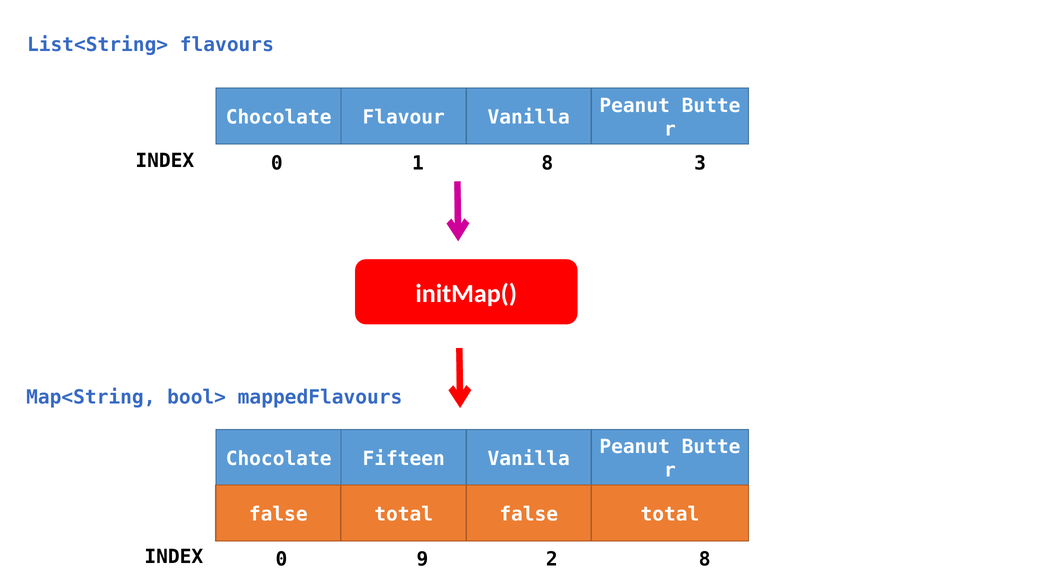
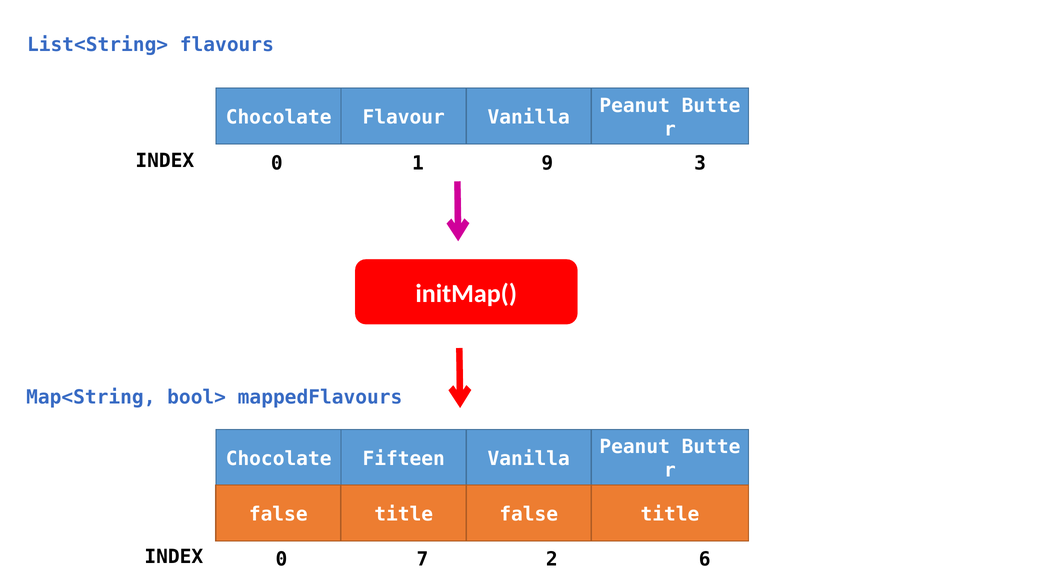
1 8: 8 -> 9 (547, 164)
total: total -> title (404, 515)
total: total -> title (670, 515)
9: 9 -> 7 (422, 560)
2 8: 8 -> 6 (705, 560)
